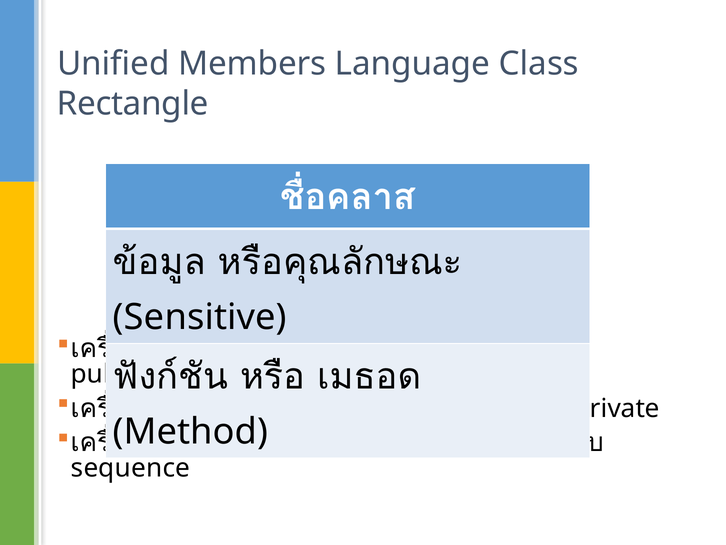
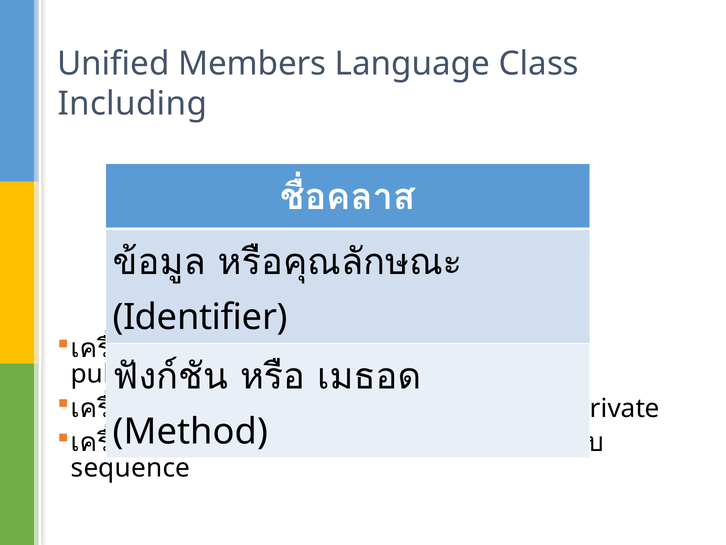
Rectangle: Rectangle -> Including (132, 104)
Sensitive: Sensitive -> Identifier (200, 317)
